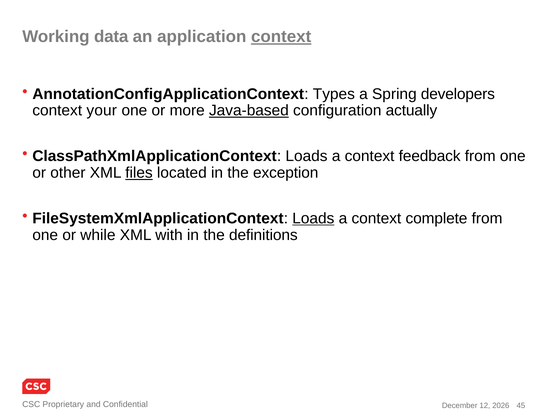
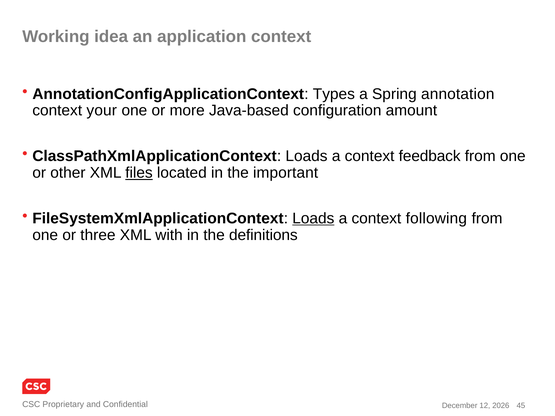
data: data -> idea (111, 37)
context underline: present -> none (281, 37)
developers: developers -> annotation (458, 94)
Java-based underline: present -> none (249, 111)
actually: actually -> amount (411, 111)
exception: exception -> important (286, 173)
complete: complete -> following (436, 219)
while: while -> three (98, 235)
